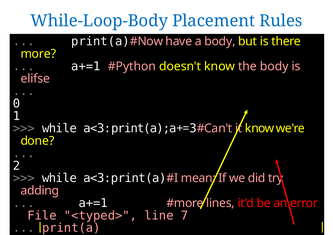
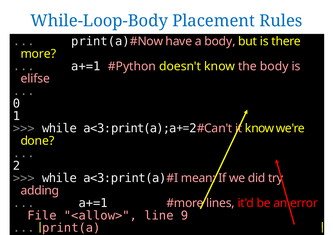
3: 3 -> 2 (193, 128)
<typed>: <typed> -> <allow> (100, 215)
7: 7 -> 9 (185, 215)
